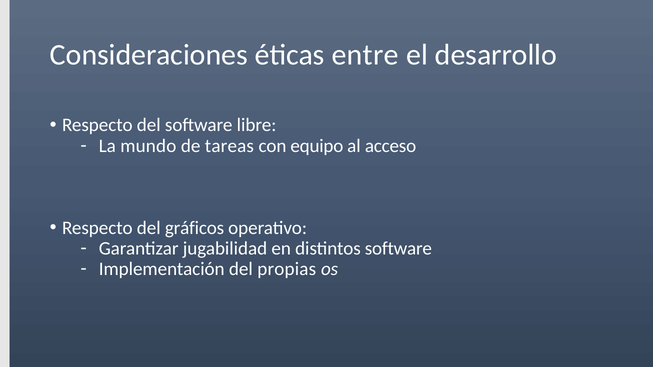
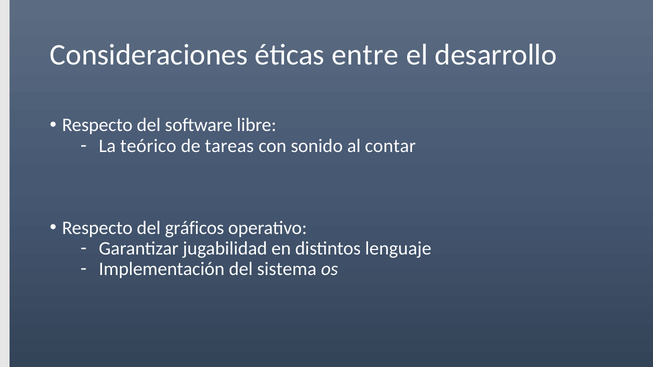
mundo: mundo -> teórico (148, 146)
equipo: equipo -> sonido (317, 146)
acceso: acceso -> contar (390, 146)
distintos software: software -> lenguaje (398, 248)
propias: propias -> sistema (287, 269)
